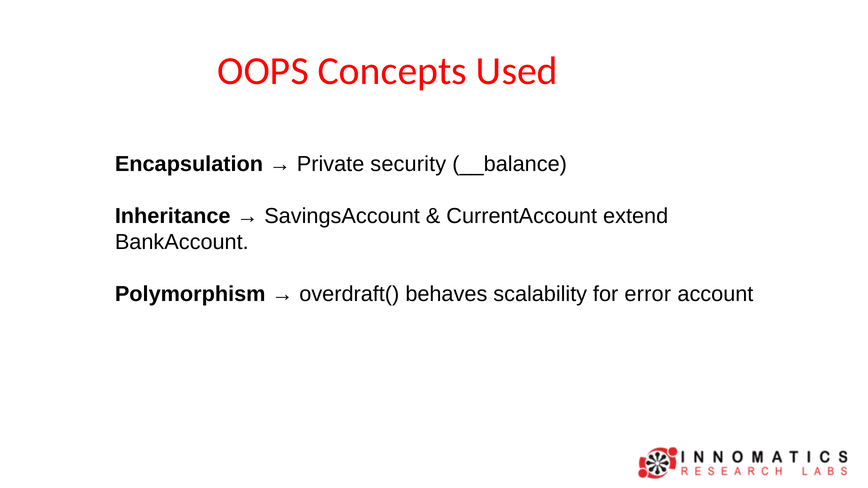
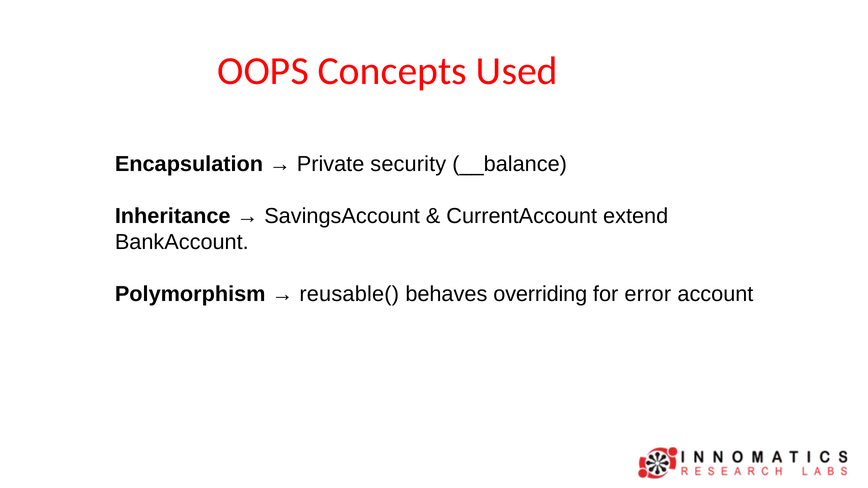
overdraft(: overdraft( -> reusable( (349, 294)
scalability: scalability -> overriding (540, 294)
